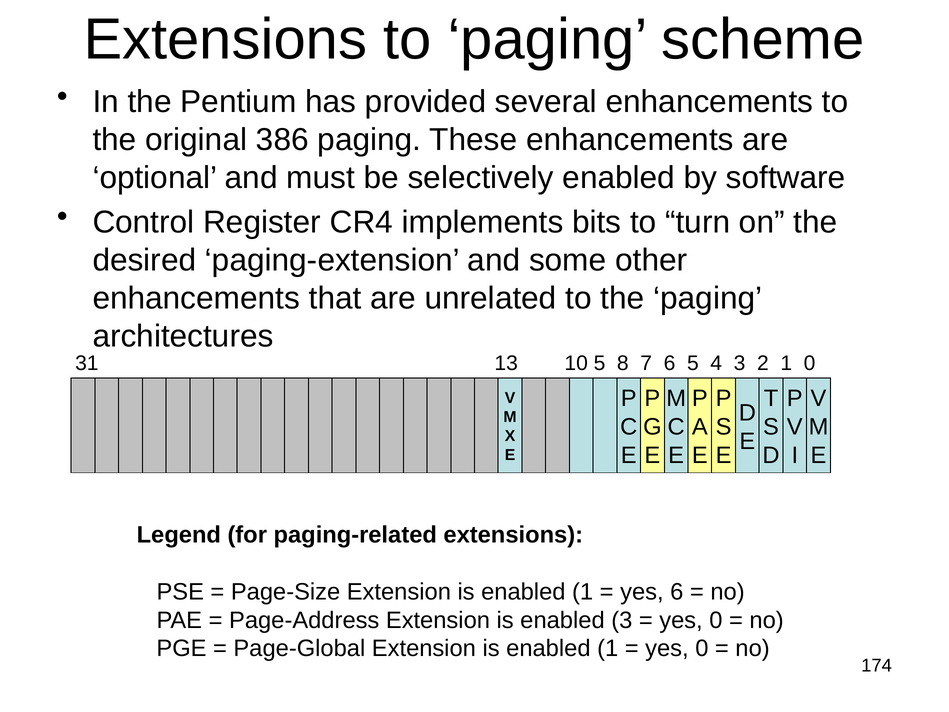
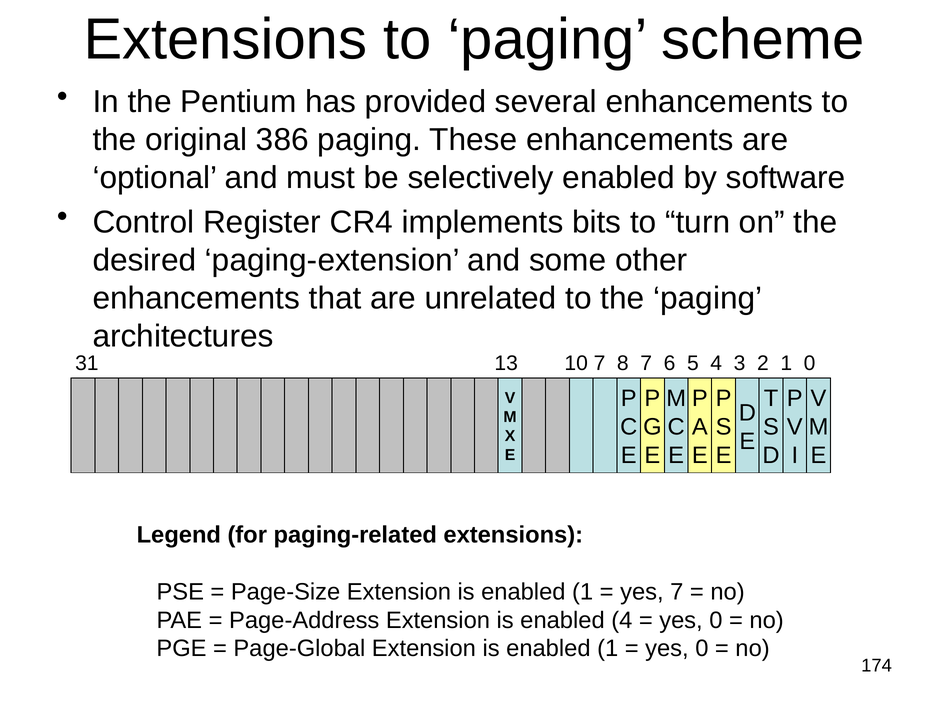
10 5: 5 -> 7 (600, 363)
yes 6: 6 -> 7 (677, 591)
enabled 3: 3 -> 4 (622, 620)
